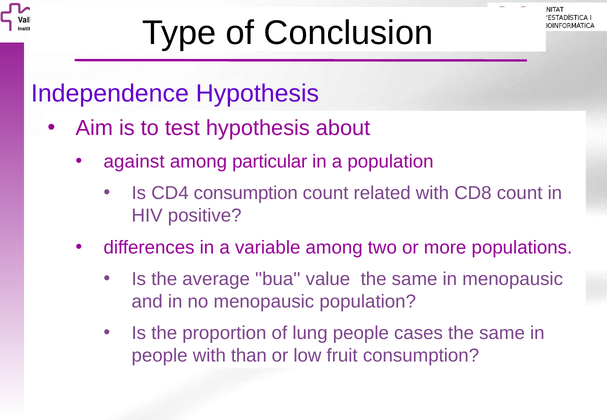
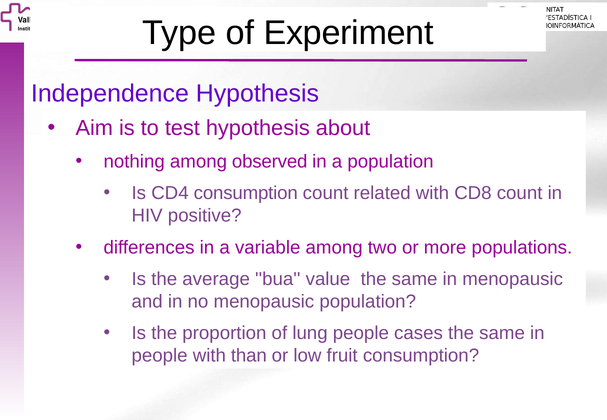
Conclusion: Conclusion -> Experiment (349, 33)
against: against -> nothing (134, 162)
particular: particular -> observed (270, 162)
